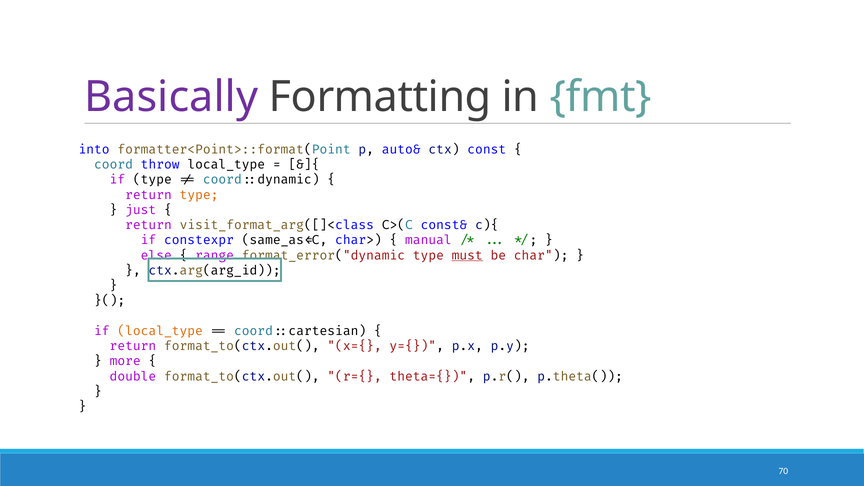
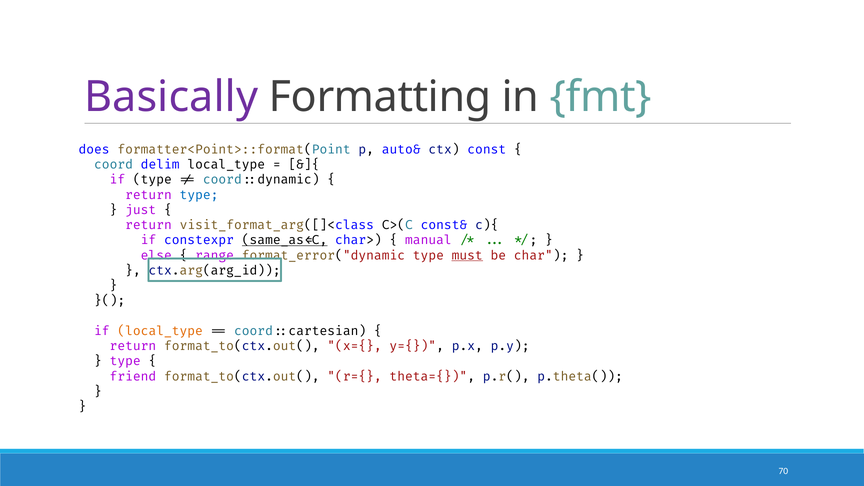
into: into -> does (94, 149)
throw: throw -> delim (160, 165)
type colour: orange -> blue (199, 195)
same_as<C underline: none -> present (285, 240)
more: more -> type (125, 361)
double: double -> friend (133, 376)
